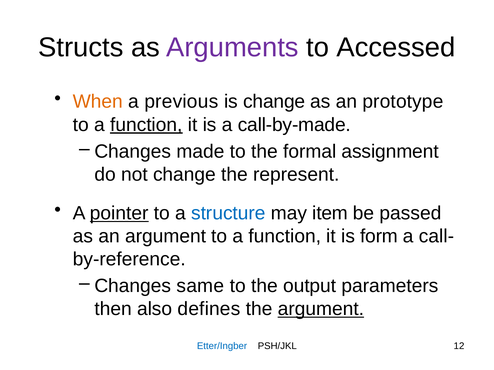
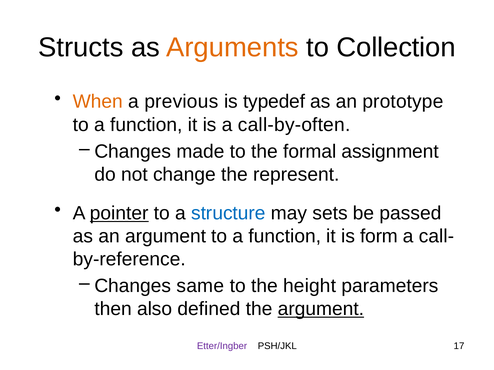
Arguments colour: purple -> orange (232, 48)
Accessed: Accessed -> Collection (396, 48)
is change: change -> typedef (274, 102)
function underline: present -> none (146, 125)
call-by-made: call-by-made -> call-by-often (294, 125)
item: item -> sets (330, 213)
output: output -> height (310, 286)
defines: defines -> defined (209, 309)
Etter/Ingber colour: blue -> purple (222, 346)
12: 12 -> 17 (459, 346)
